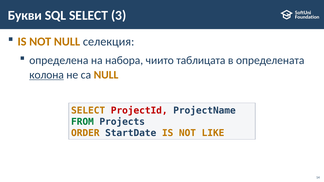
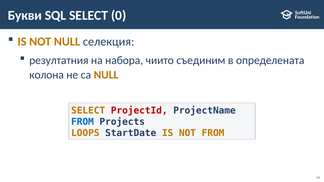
3: 3 -> 0 (119, 15)
определена: определена -> резултатния (59, 60)
таблицата: таблицата -> съединим (201, 60)
колона underline: present -> none (47, 75)
FROM colour: green -> blue (82, 122)
ORDER: ORDER -> LOOPS (85, 133)
NOT LIKE: LIKE -> FROM (213, 133)
